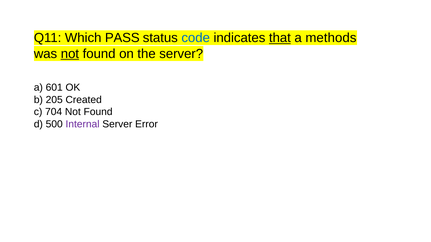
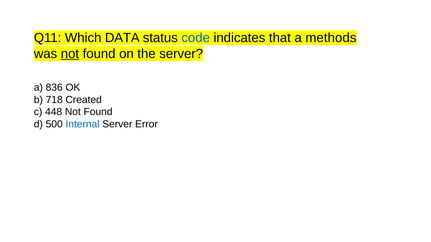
PASS: PASS -> DATA (122, 38)
that underline: present -> none (280, 38)
601: 601 -> 836 (54, 88)
205: 205 -> 718 (54, 100)
704: 704 -> 448 (54, 112)
Internal colour: purple -> blue (83, 124)
